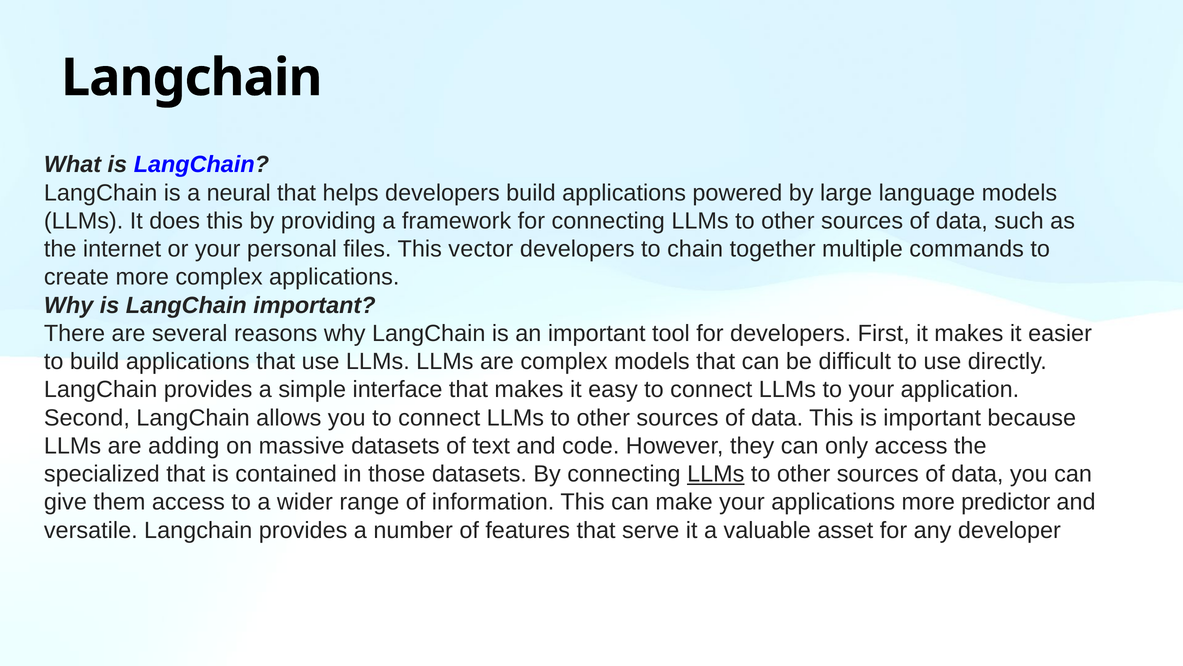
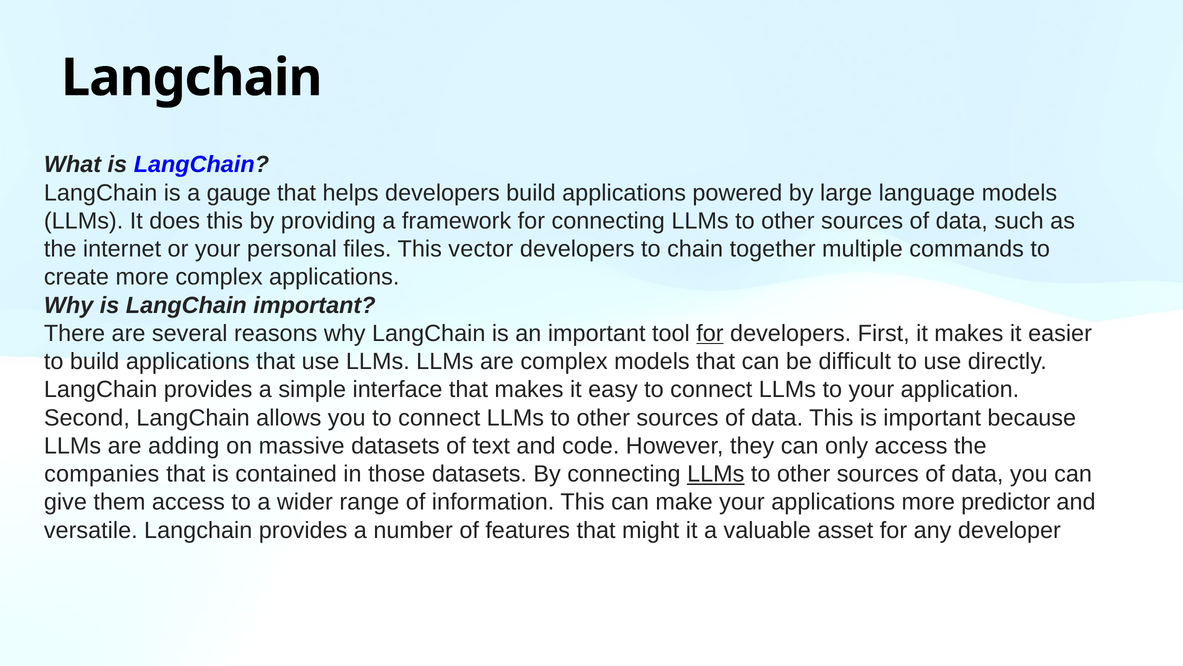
neural: neural -> gauge (239, 193)
for underline: none -> present (710, 333)
specialized: specialized -> companies (102, 474)
serve: serve -> might (651, 530)
